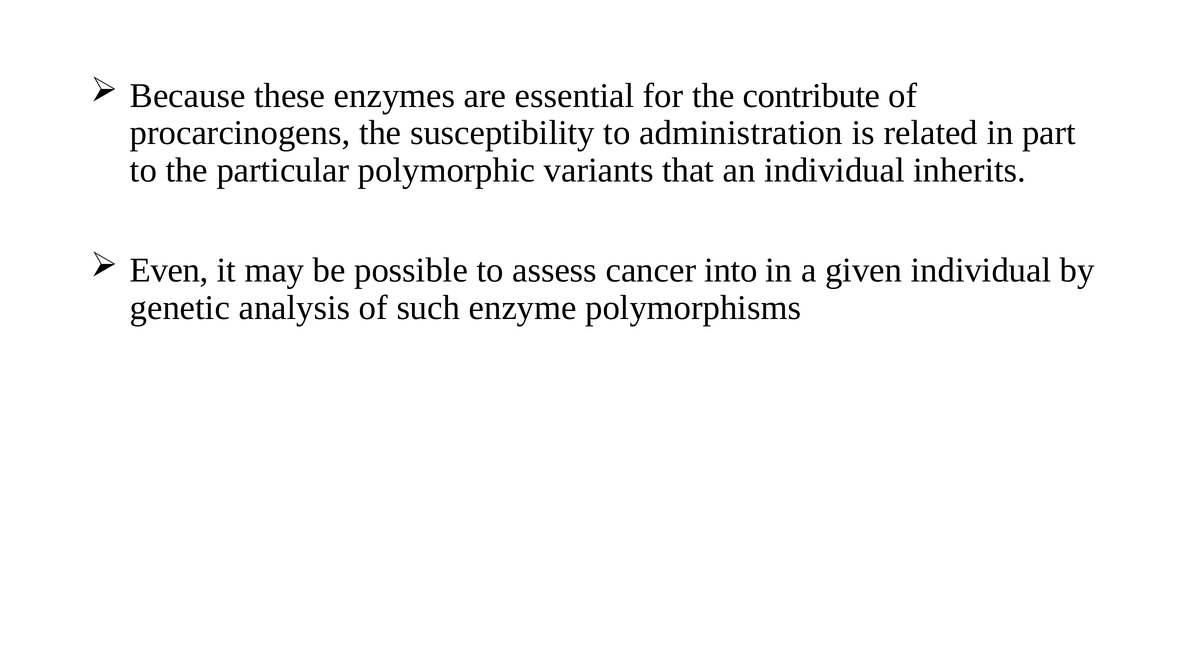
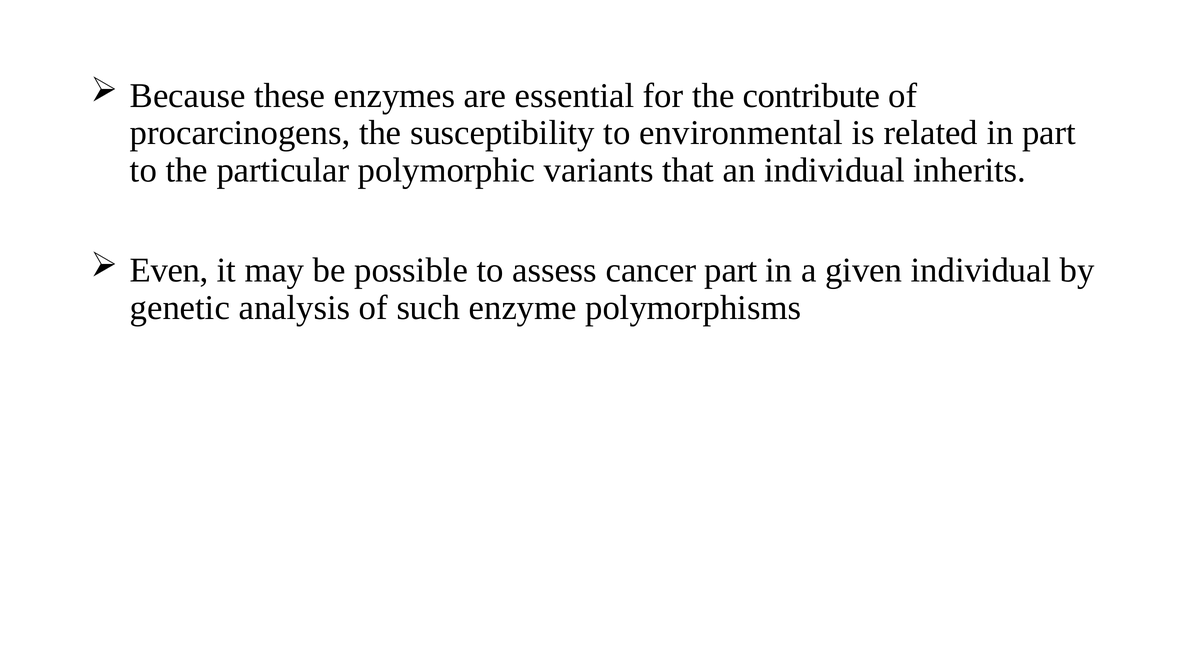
administration: administration -> environmental (741, 133)
cancer into: into -> part (731, 270)
